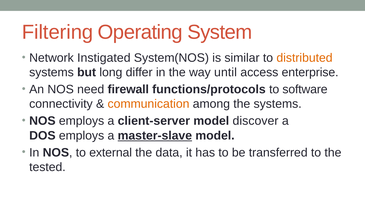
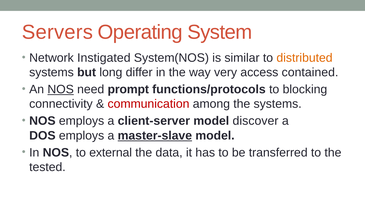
Filtering: Filtering -> Servers (57, 32)
until: until -> very (226, 72)
enterprise: enterprise -> contained (310, 72)
NOS underline: none -> present (61, 90)
firewall: firewall -> prompt (128, 90)
software: software -> blocking (305, 90)
communication colour: orange -> red (149, 104)
